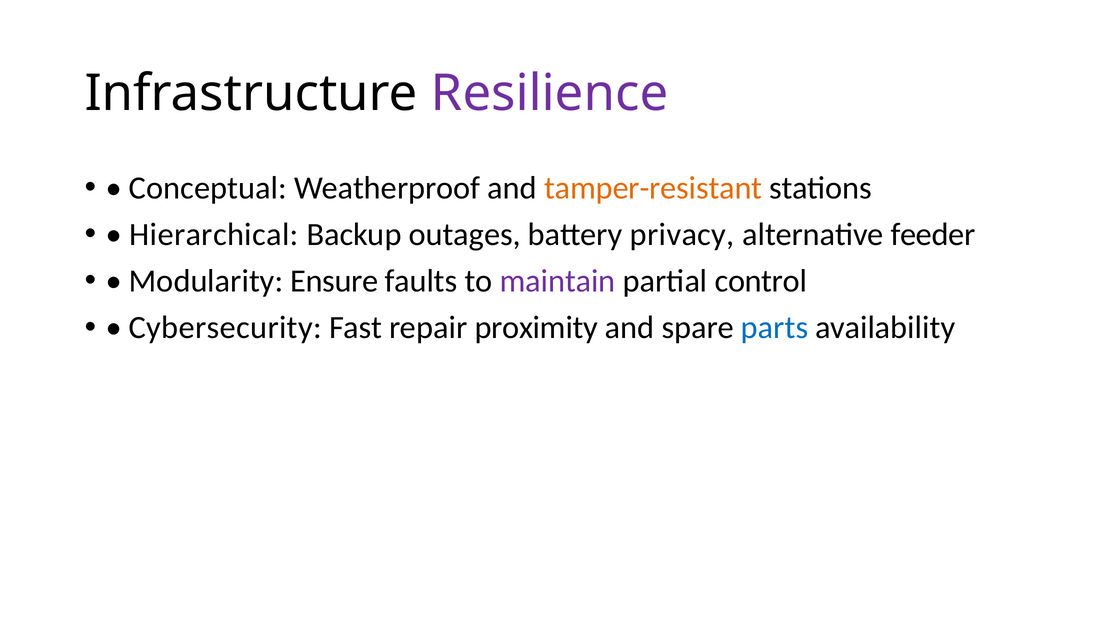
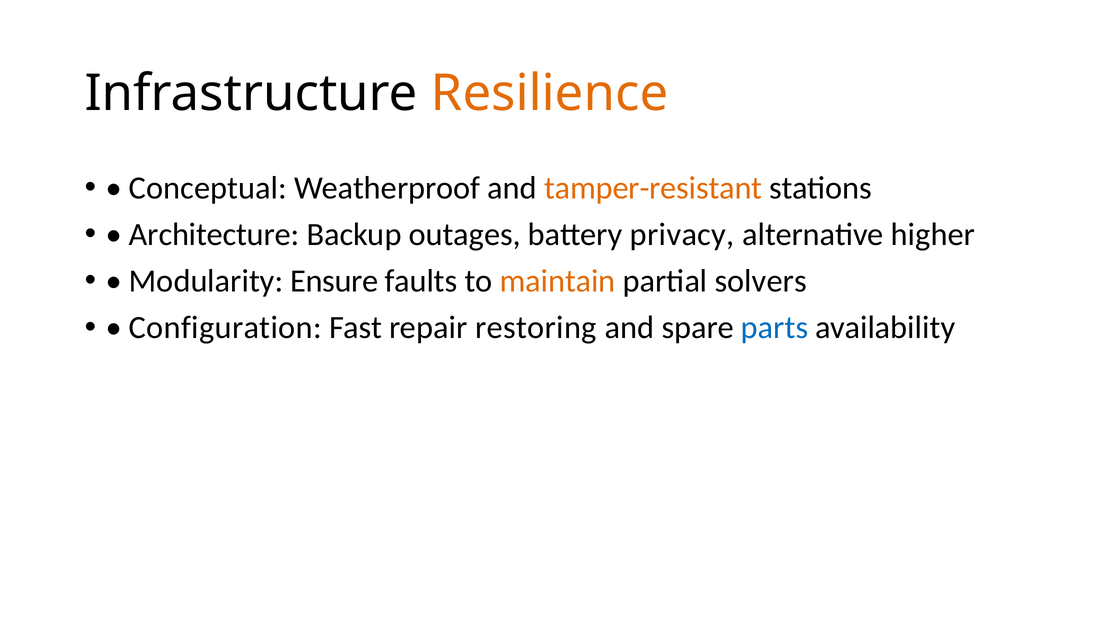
Resilience colour: purple -> orange (550, 93)
Hierarchical: Hierarchical -> Architecture (214, 234)
feeder: feeder -> higher (933, 234)
maintain colour: purple -> orange (558, 281)
control: control -> solvers (761, 281)
Cybersecurity: Cybersecurity -> Configuration (225, 328)
proximity: proximity -> restoring (536, 328)
